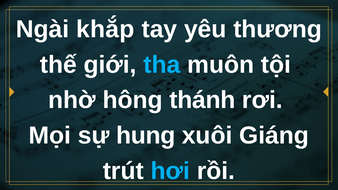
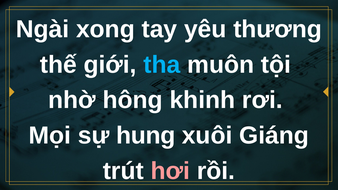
khắp: khắp -> xong (105, 29)
thánh: thánh -> khinh (202, 100)
hơi colour: light blue -> pink (170, 171)
